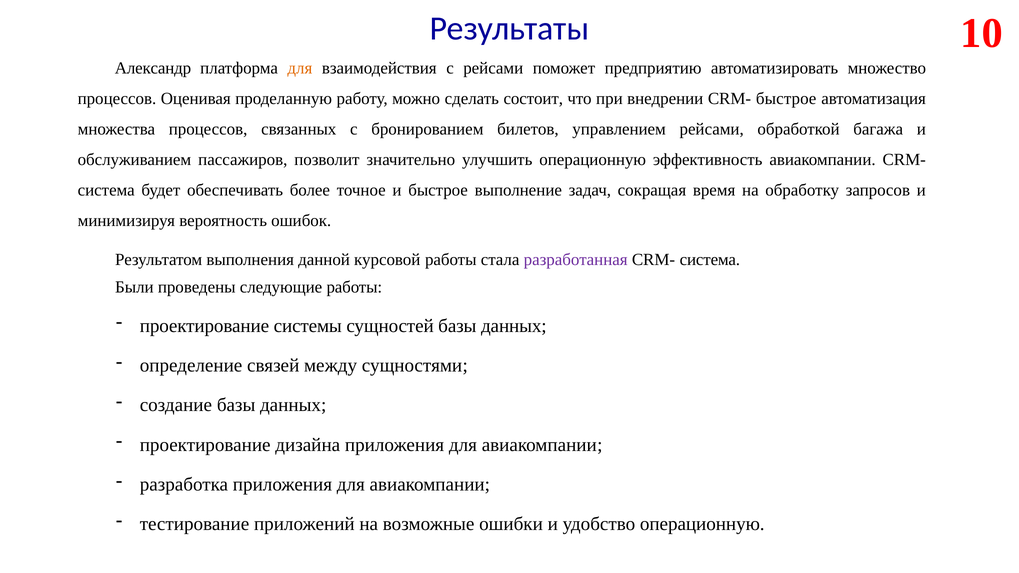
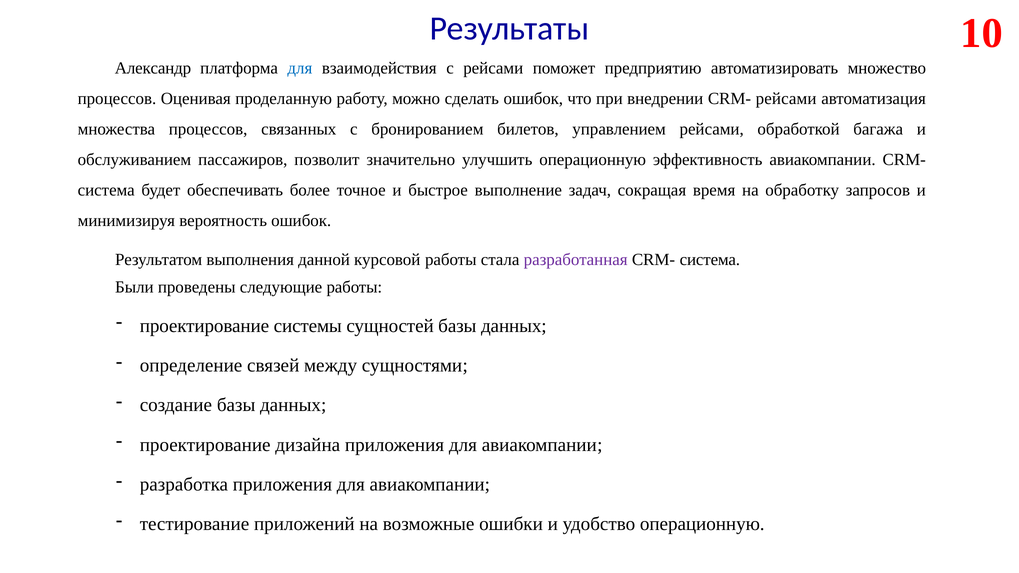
для colour: orange -> blue (300, 68)
сделать состоит: состоит -> ошибок (533, 99)
CRM- быстрое: быстрое -> рейсами (786, 99)
